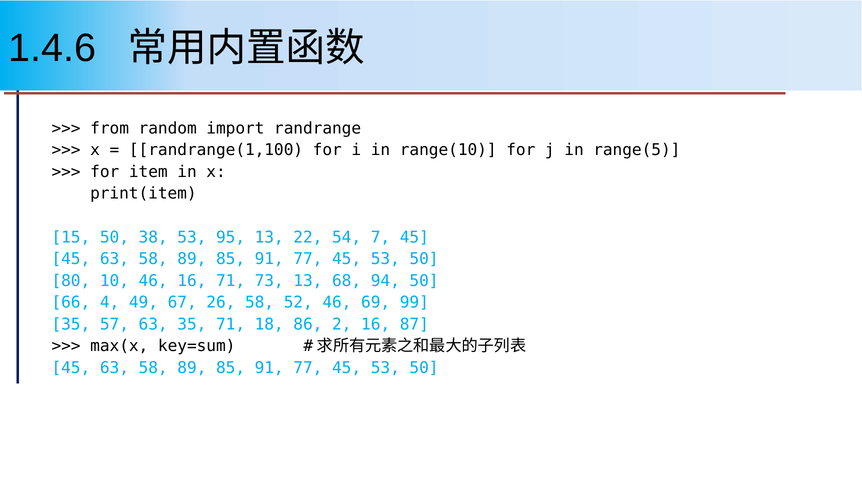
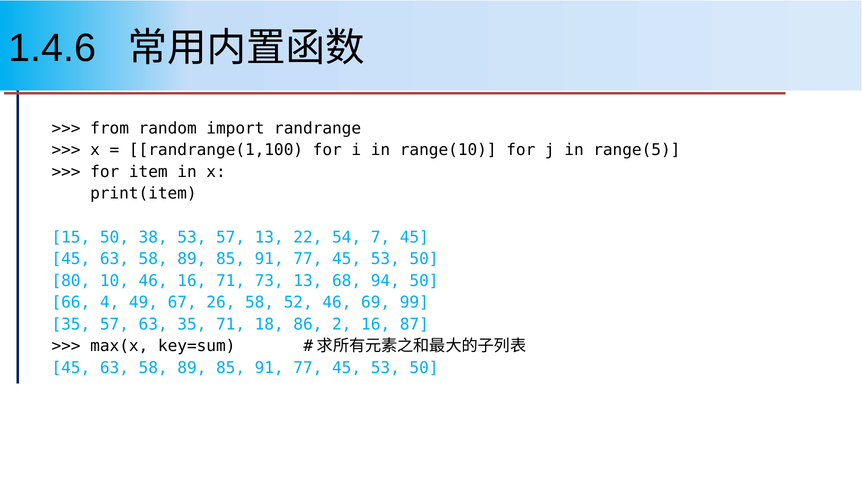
53 95: 95 -> 57 (231, 237)
